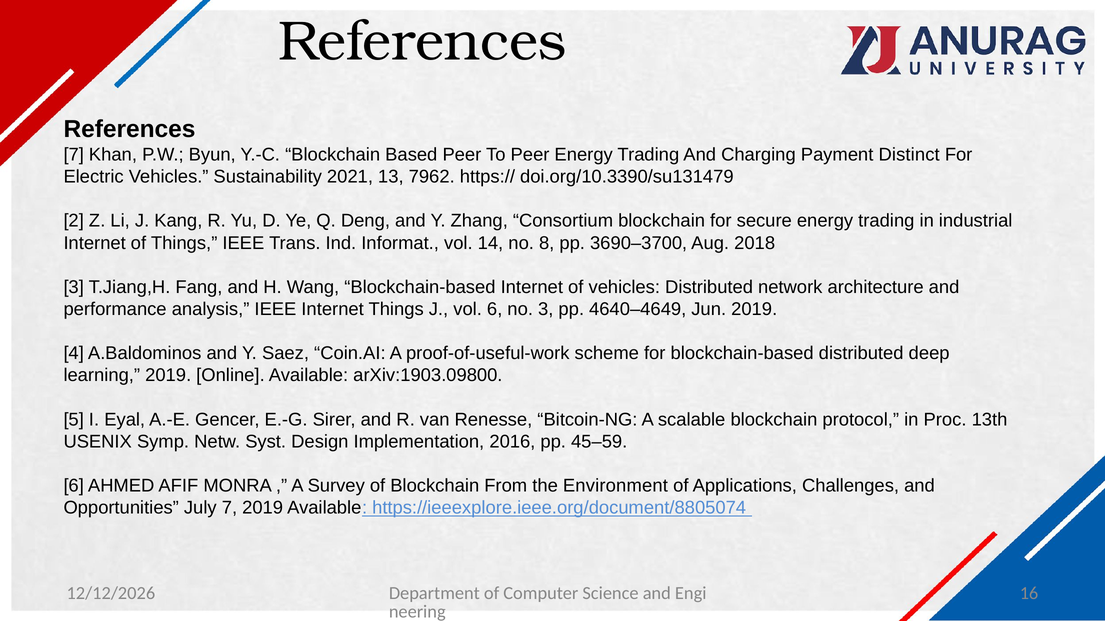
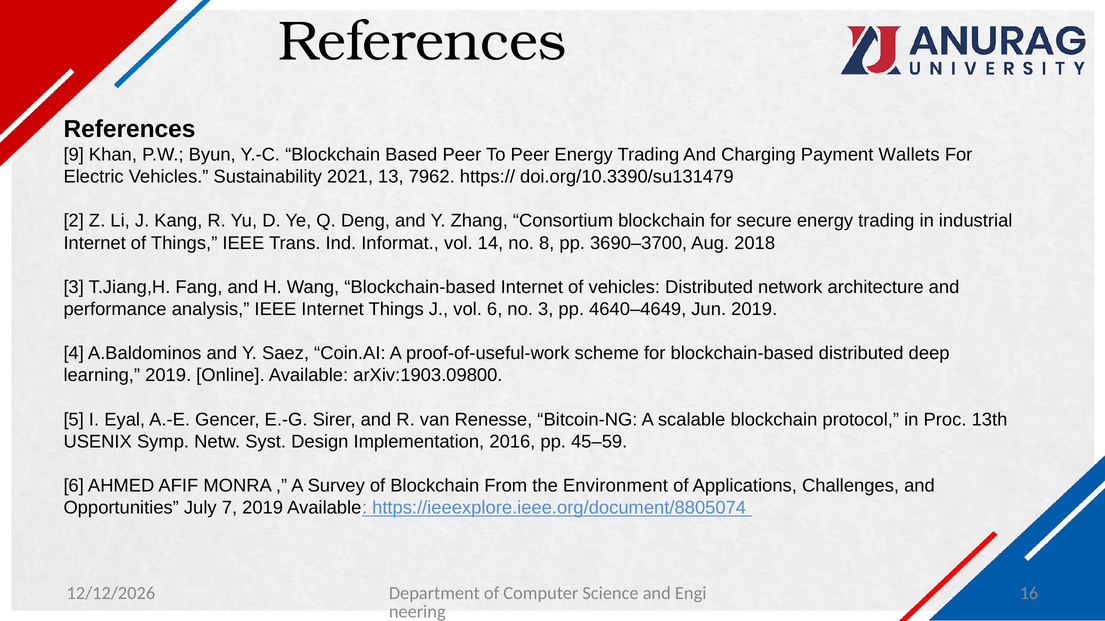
7: 7 -> 9 (74, 155)
Distinct: Distinct -> Wallets (909, 155)
